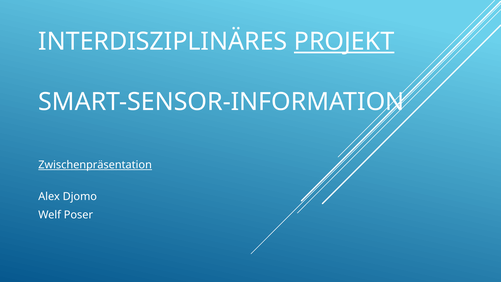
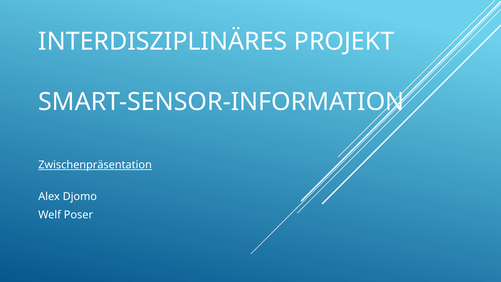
PROJEKT underline: present -> none (344, 42)
